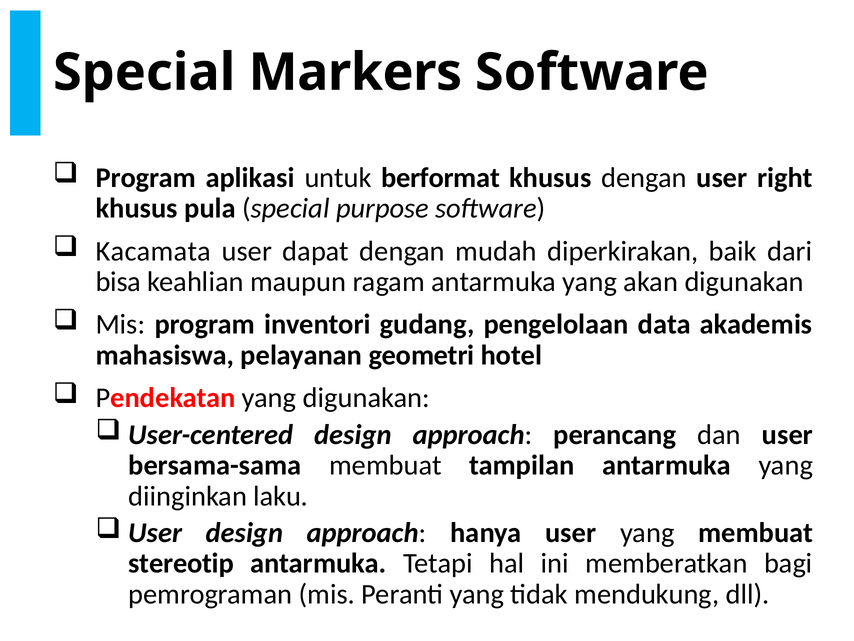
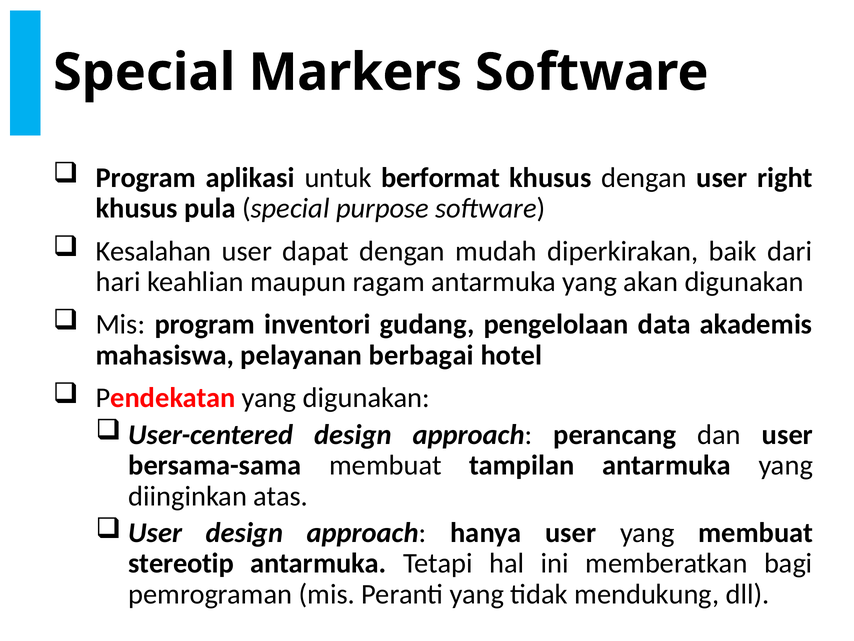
Kacamata: Kacamata -> Kesalahan (154, 251)
bisa: bisa -> hari (118, 282)
geometri: geometri -> berbagai (421, 355)
laku: laku -> atas (281, 496)
